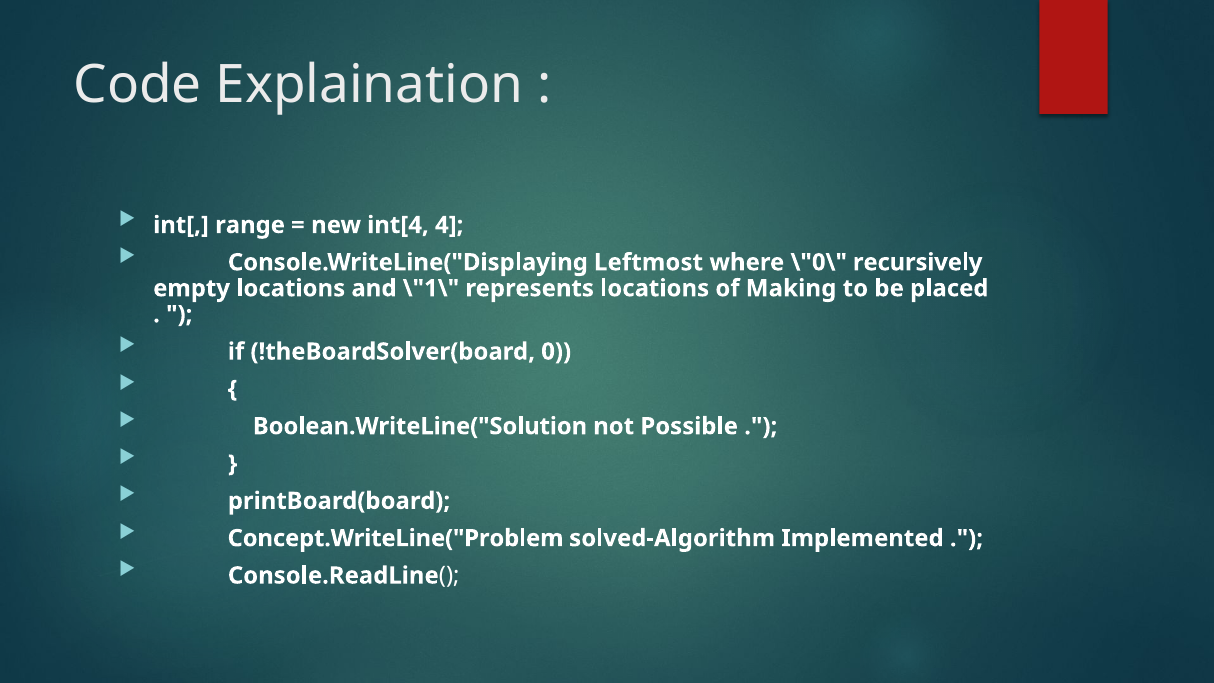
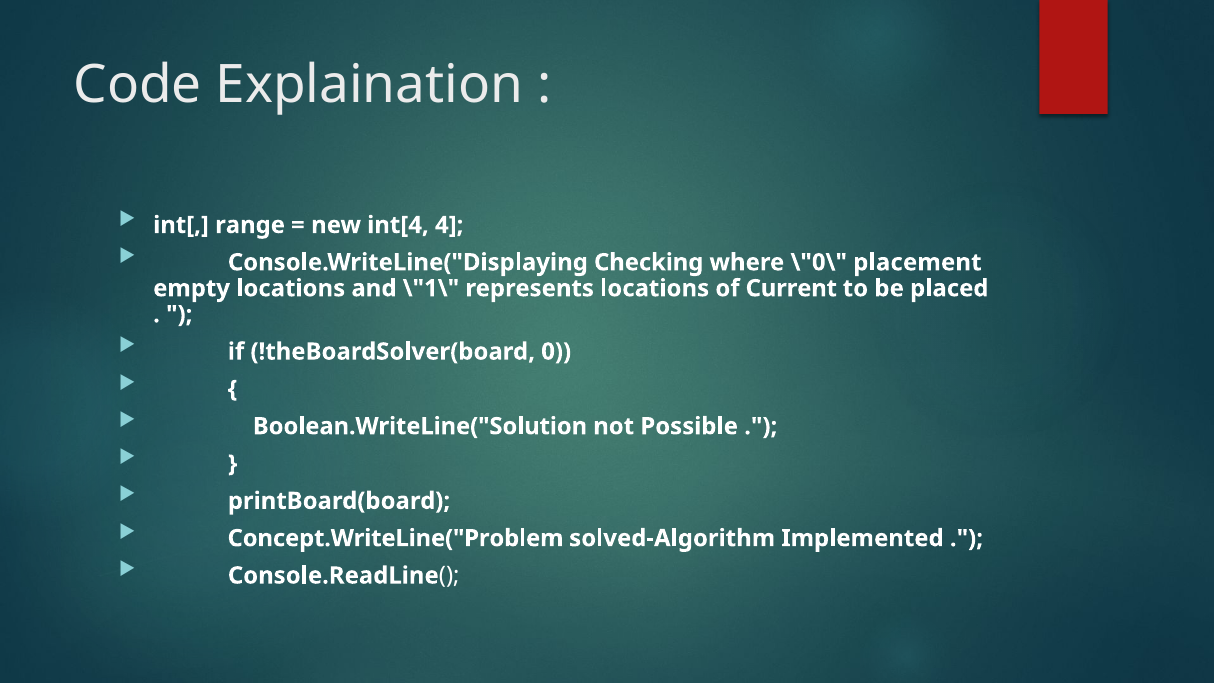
Leftmost: Leftmost -> Checking (649, 262)
recursively: recursively -> placement (917, 262)
Making: Making -> Current (791, 288)
